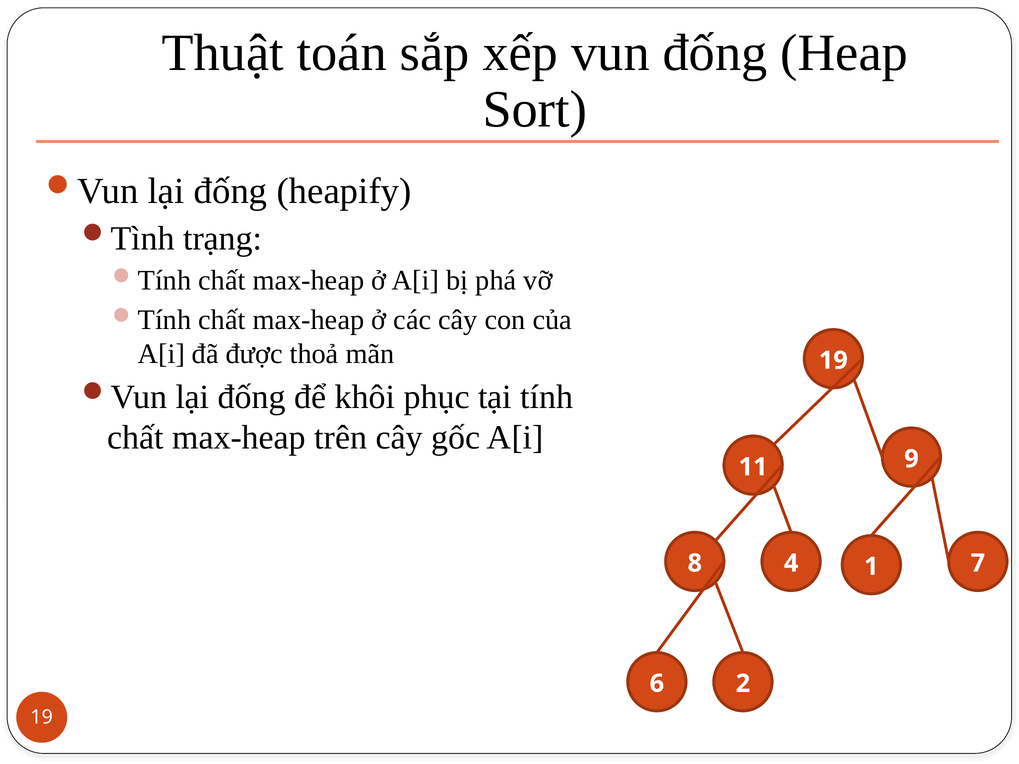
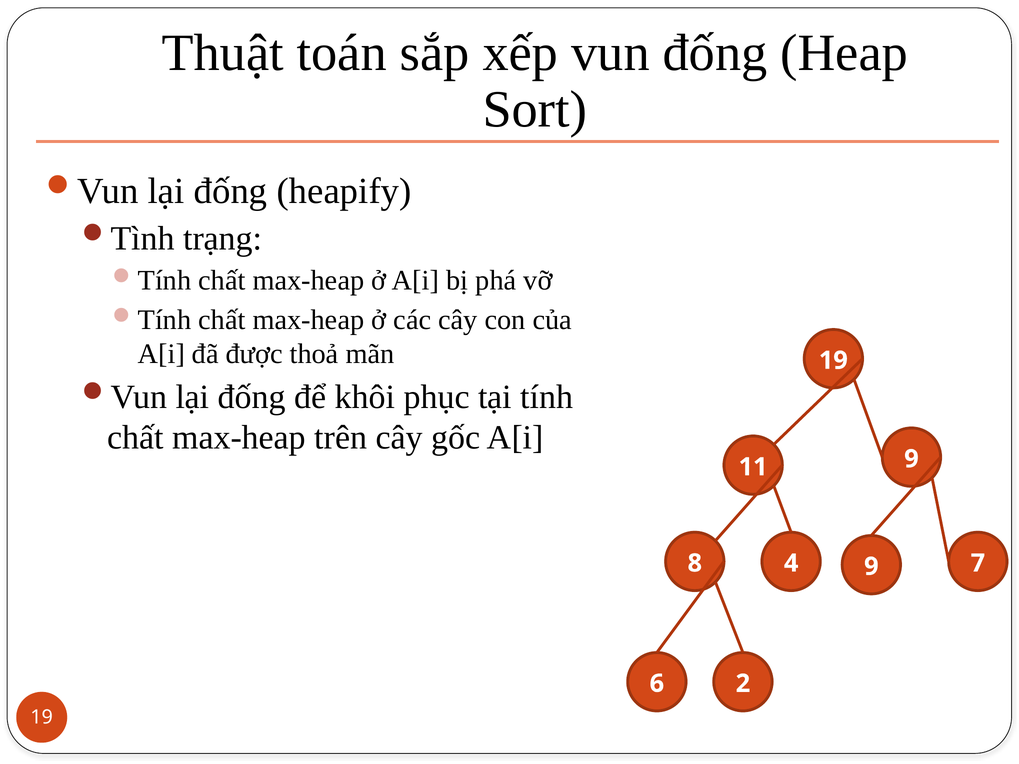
4 1: 1 -> 9 (871, 567)
